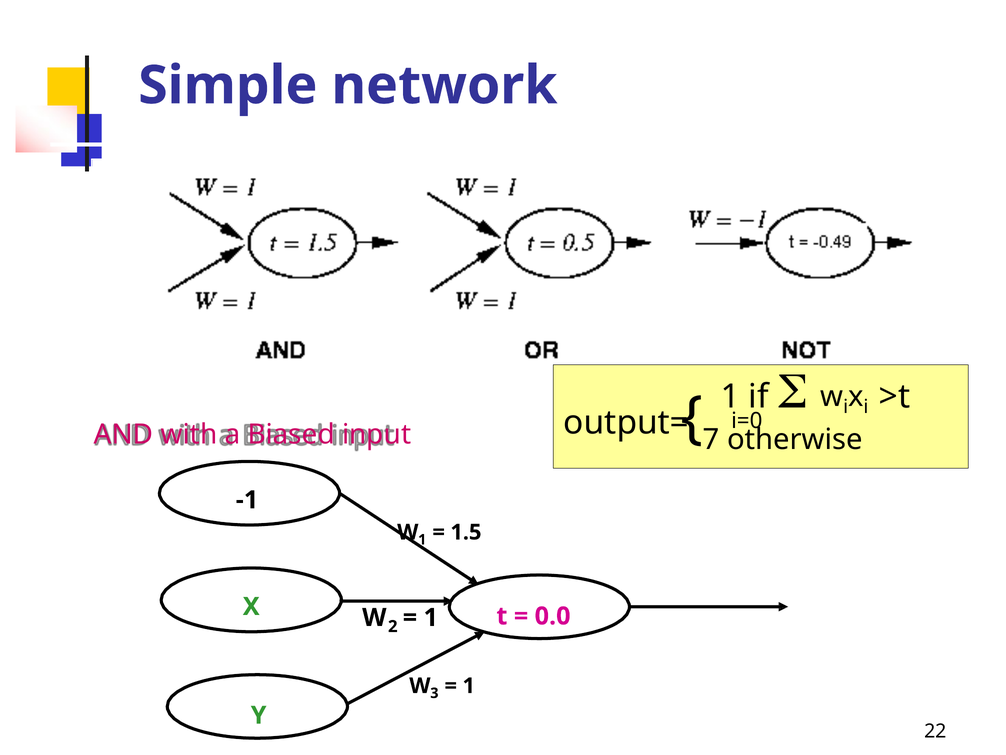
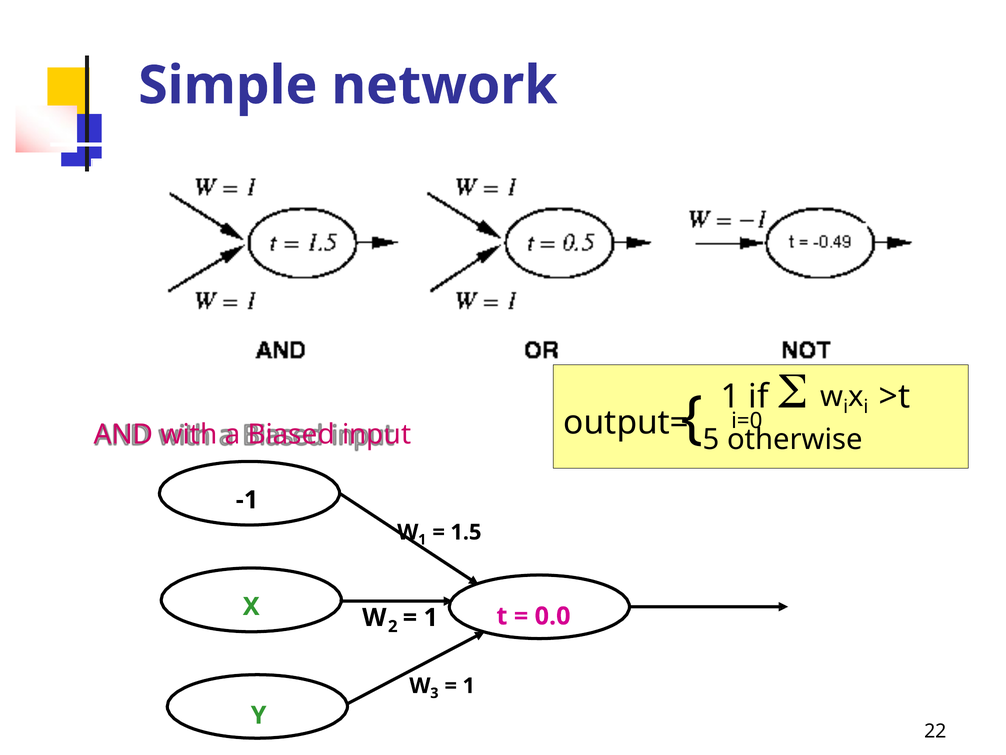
7: 7 -> 5 (711, 439)
